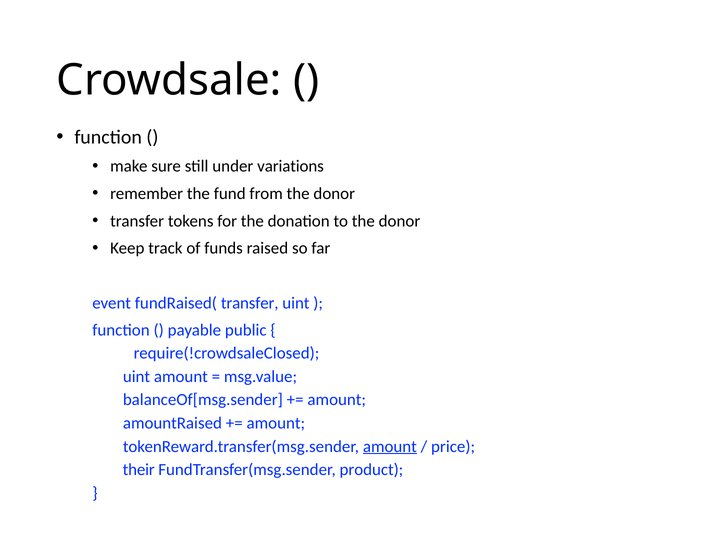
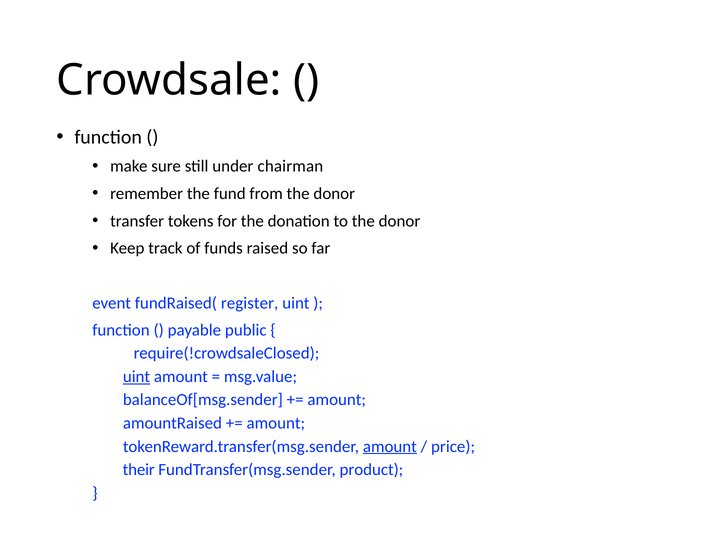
variations: variations -> chairman (290, 166)
fundRaised( transfer: transfer -> register (250, 303)
uint underline: none -> present (137, 376)
